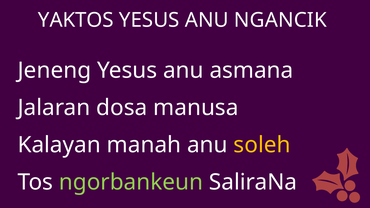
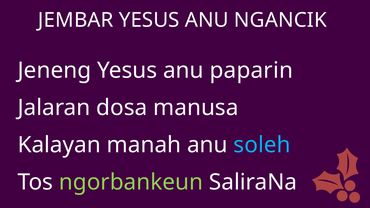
YAKTOS: YAKTOS -> JEMBAR (76, 20)
asmana: asmana -> paparin (251, 70)
soleh colour: yellow -> light blue (262, 145)
